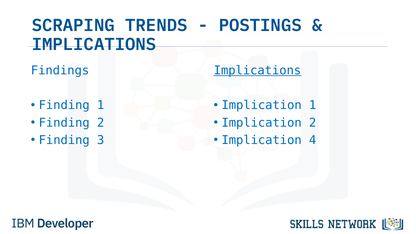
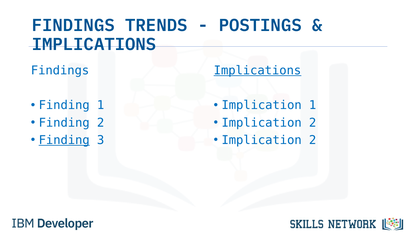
SCRAPING: SCRAPING -> FINDINGS (73, 26)
Finding underline: none -> present (64, 140)
4: 4 -> 2 (313, 140)
